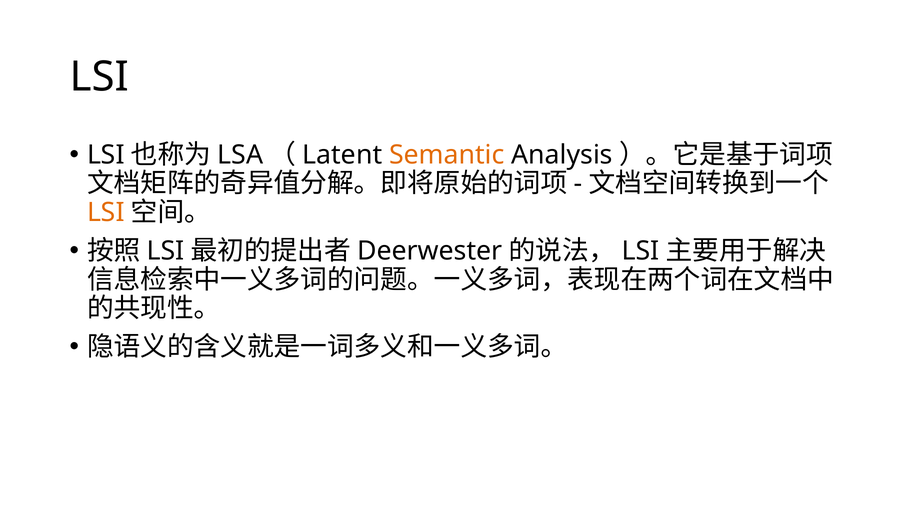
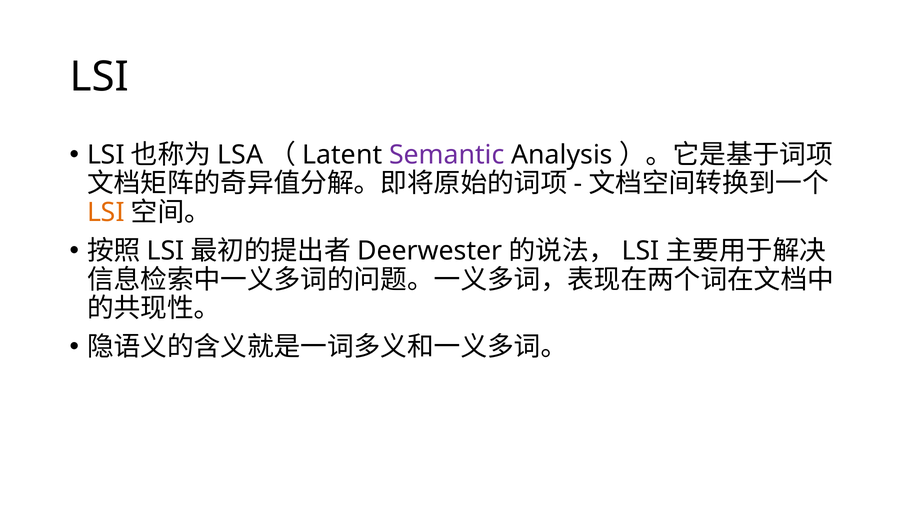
Semantic colour: orange -> purple (447, 155)
